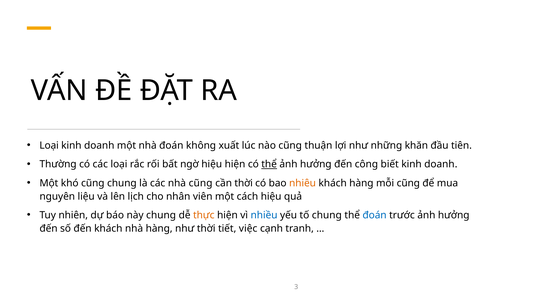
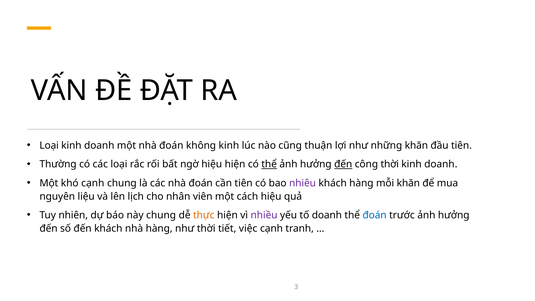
không xuất: xuất -> kinh (229, 145)
đến underline: none -> present (343, 164)
công biết: biết -> thời (390, 164)
khó cũng: cũng -> cạnh (93, 183)
các nhà cũng: cũng -> đoán (201, 183)
cần thời: thời -> tiên (244, 183)
nhiêu colour: orange -> purple (303, 183)
mỗi cũng: cũng -> khăn (408, 183)
nhiều colour: blue -> purple (264, 215)
tố chung: chung -> doanh (327, 215)
